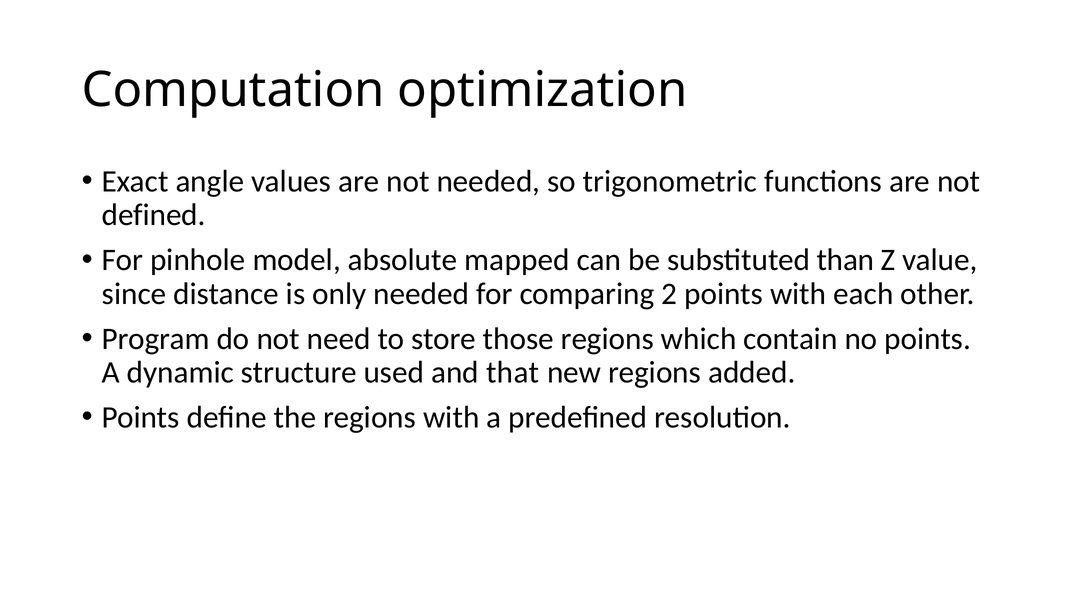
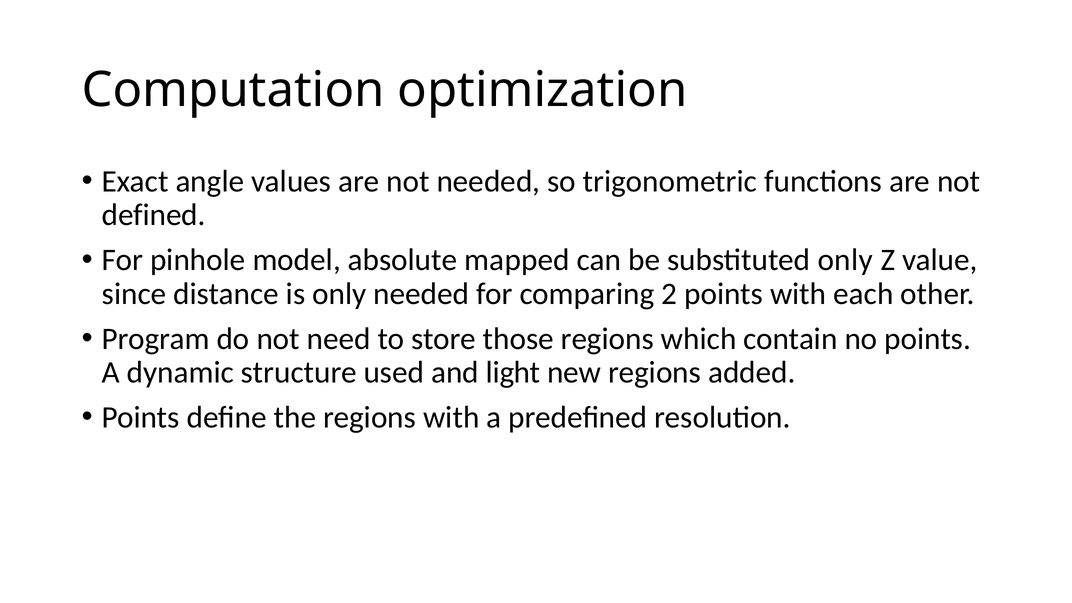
substituted than: than -> only (845, 260)
that: that -> light (513, 372)
